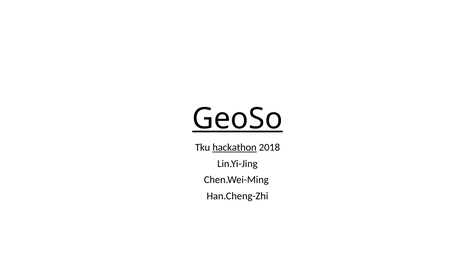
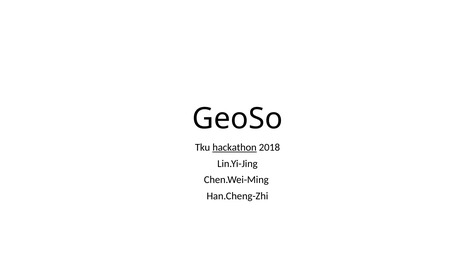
GeoSo underline: present -> none (238, 119)
